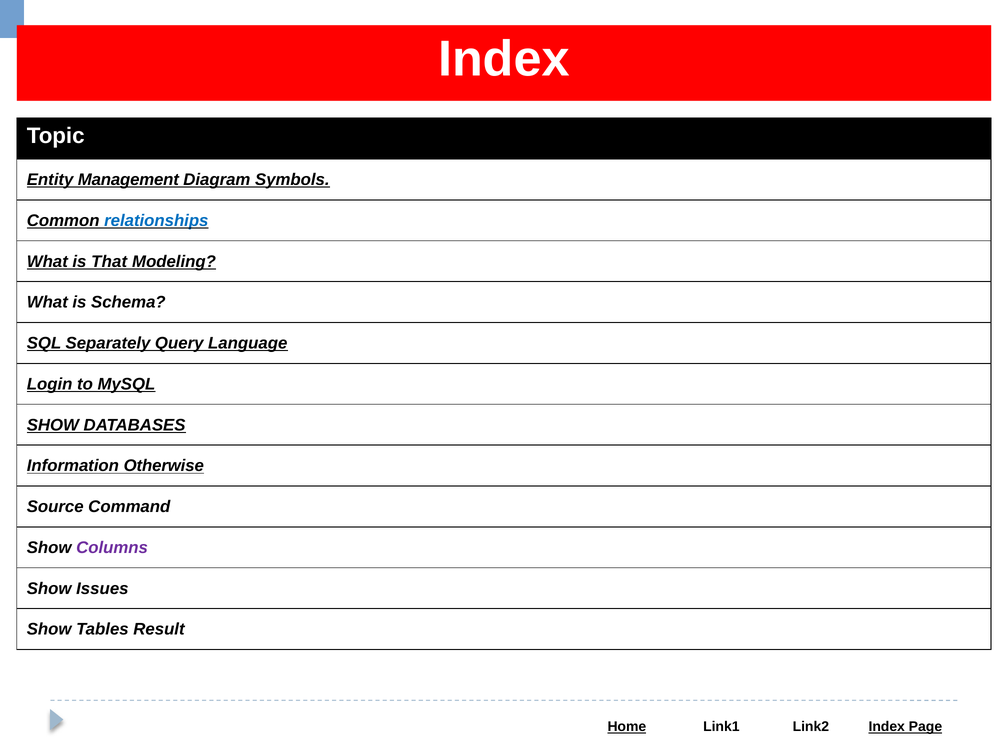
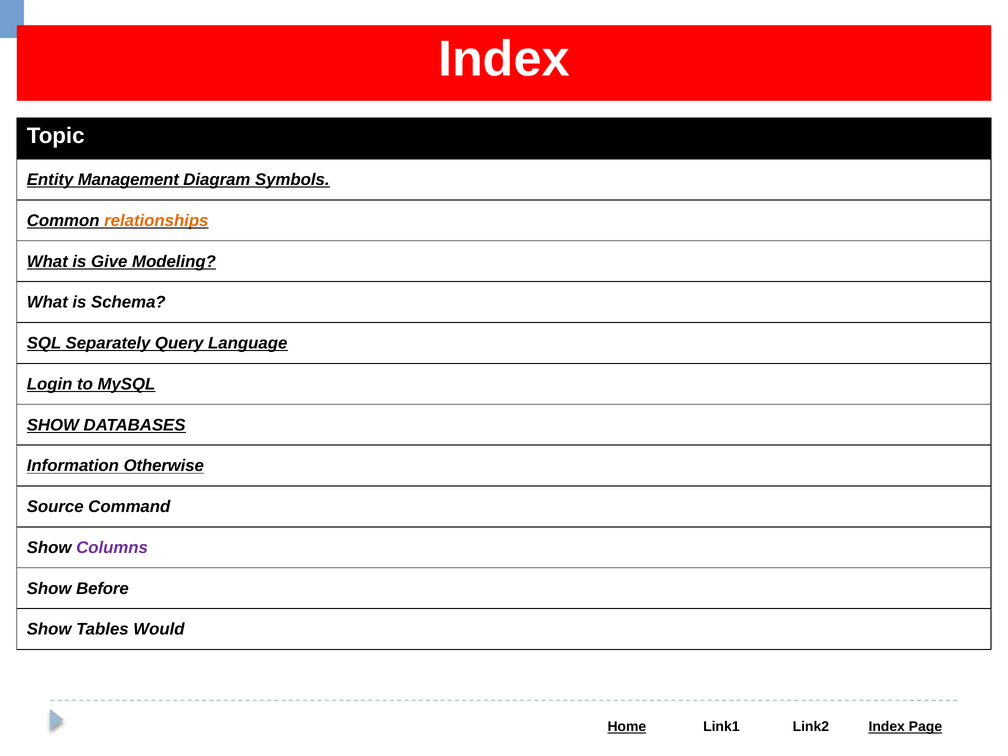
relationships colour: blue -> orange (156, 221)
That: That -> Give (109, 262)
Issues: Issues -> Before (102, 589)
Result: Result -> Would (159, 629)
